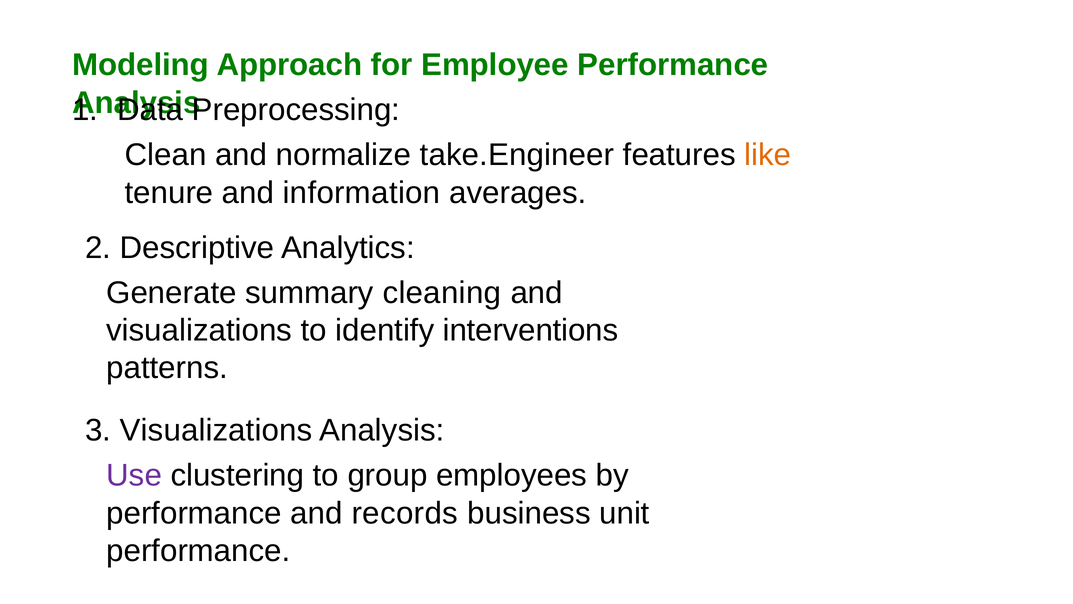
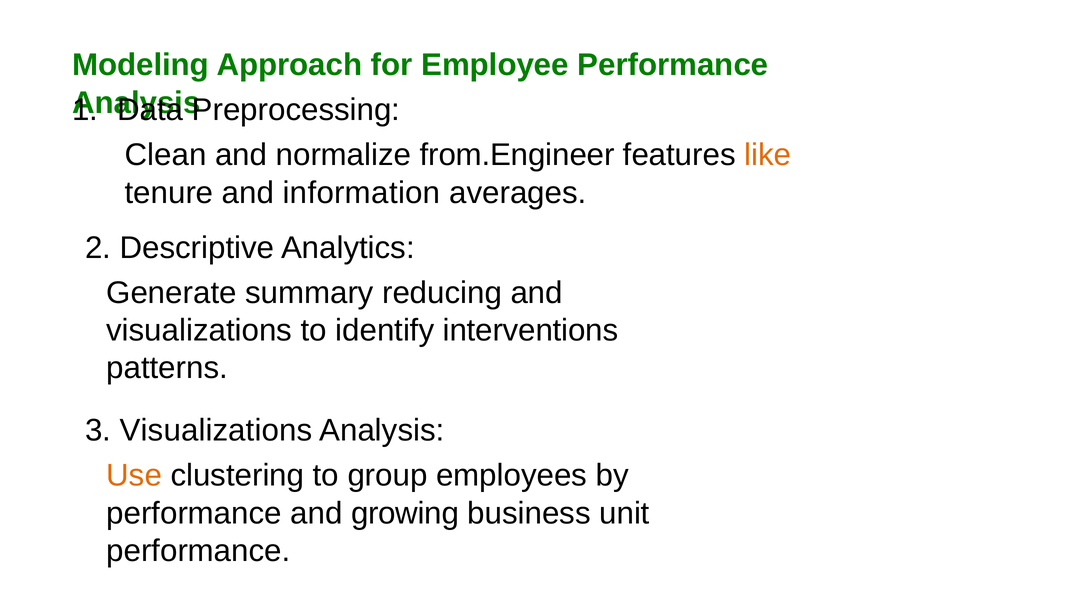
take.Engineer: take.Engineer -> from.Engineer (517, 155)
cleaning: cleaning -> reducing (442, 293)
Use colour: purple -> orange (134, 475)
records: records -> growing (405, 513)
